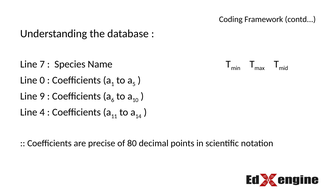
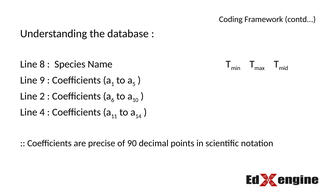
7: 7 -> 8 (42, 64)
0: 0 -> 9 (42, 80)
9: 9 -> 2 (42, 96)
80: 80 -> 90 (132, 143)
